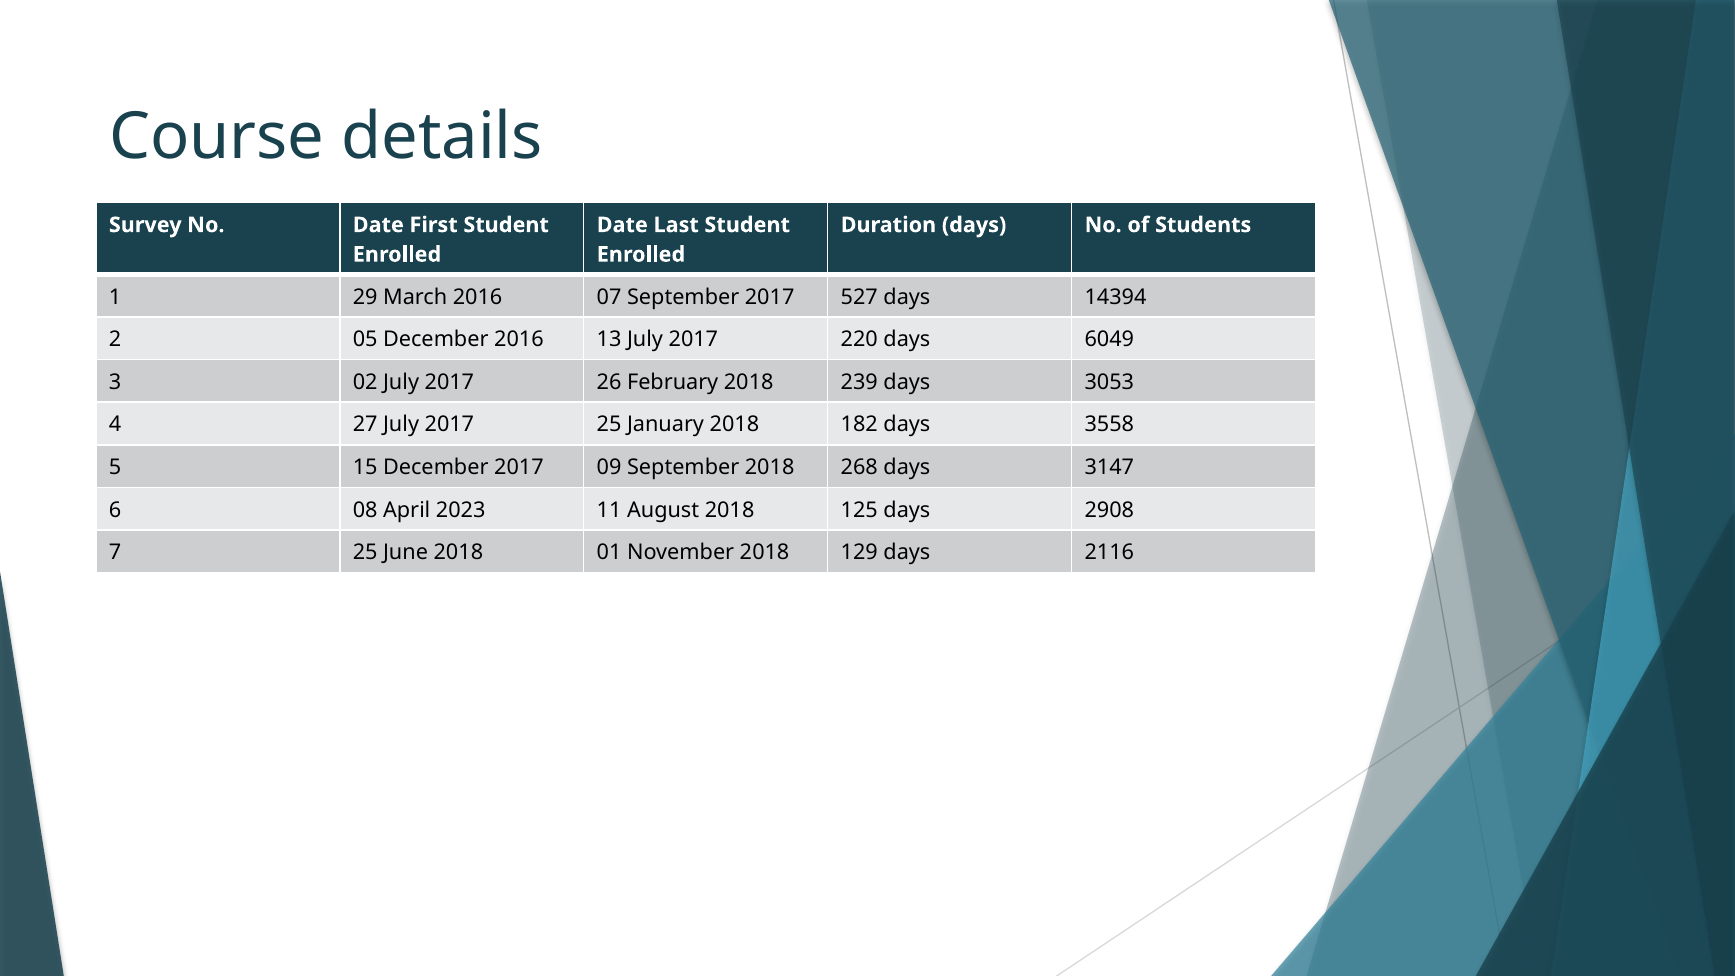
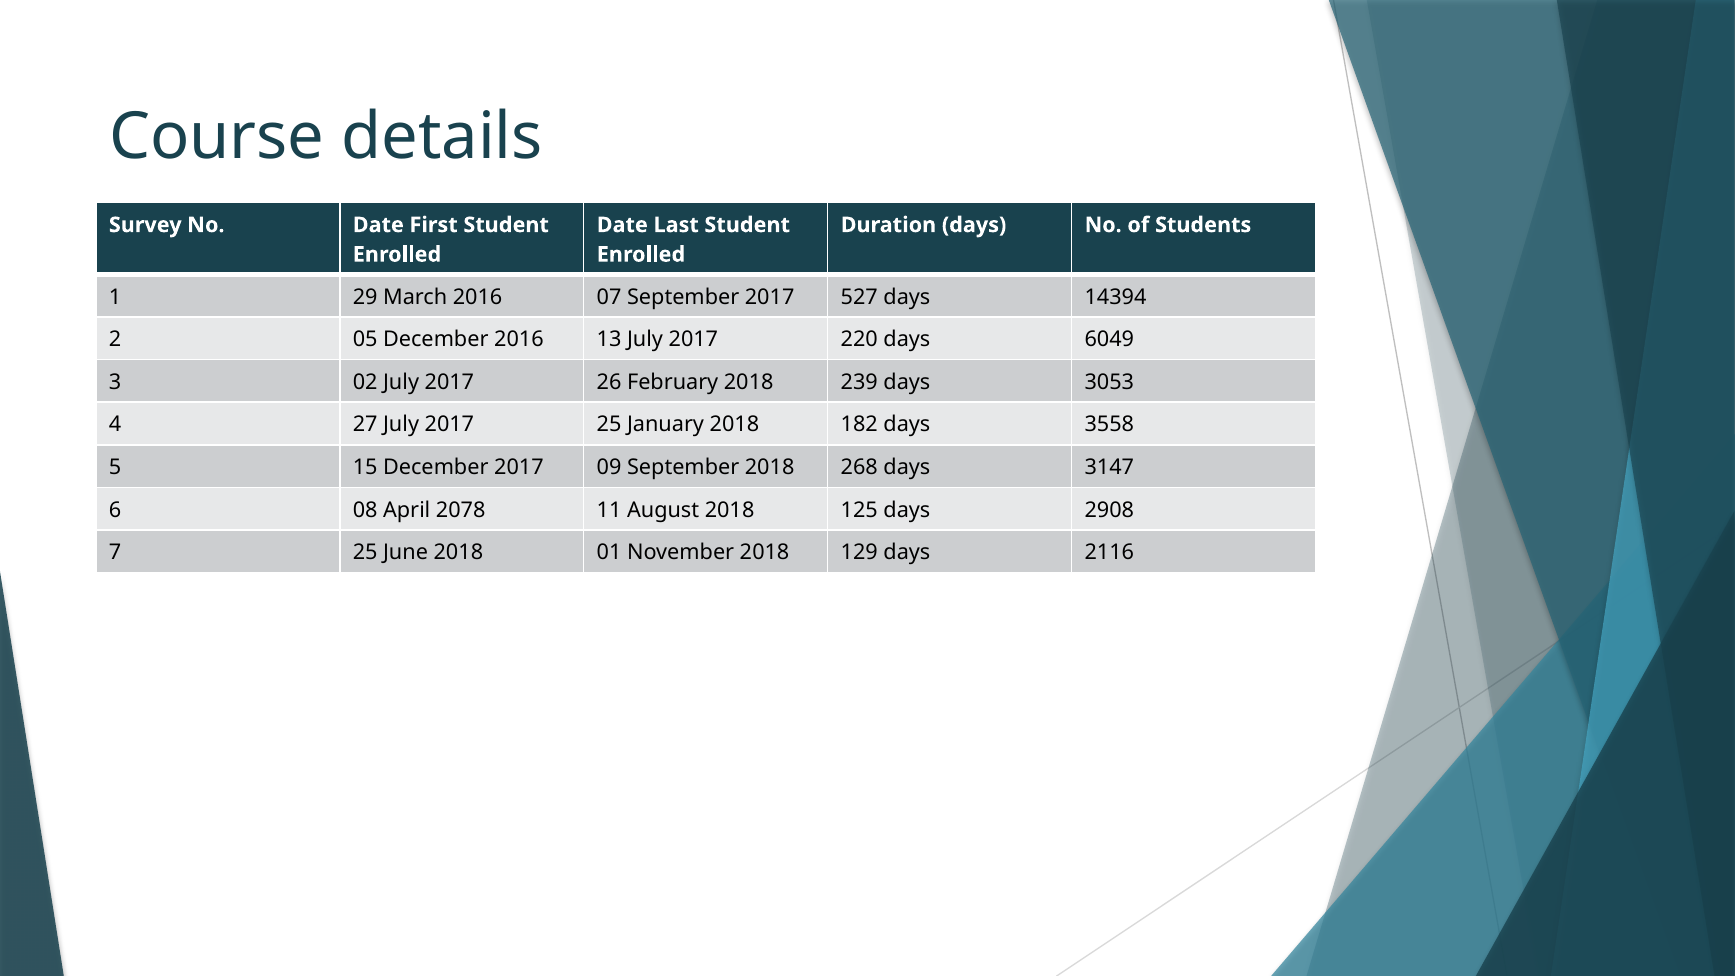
2023: 2023 -> 2078 (461, 510)
